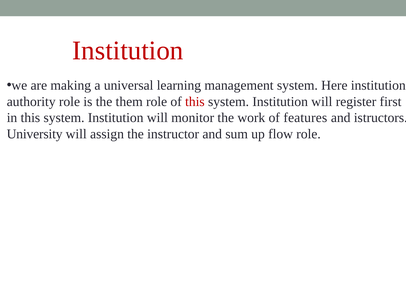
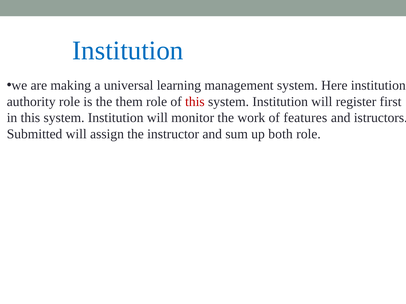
Institution colour: red -> blue (128, 51)
University: University -> Submitted (35, 134)
flow: flow -> both (281, 134)
